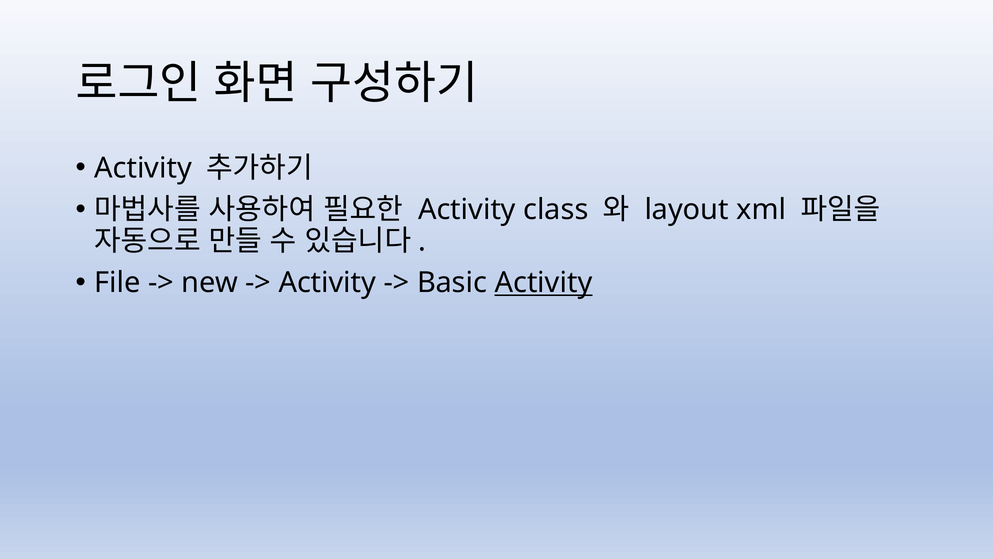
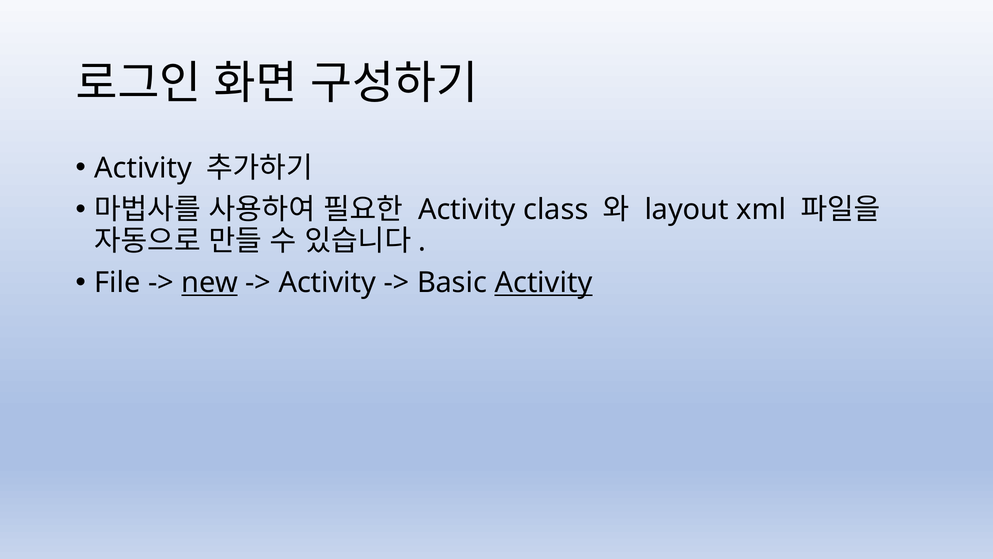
new underline: none -> present (210, 282)
